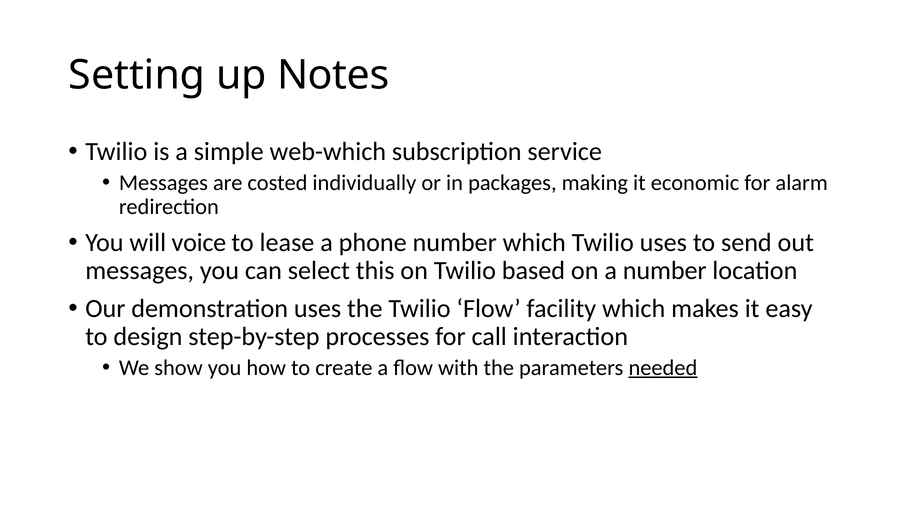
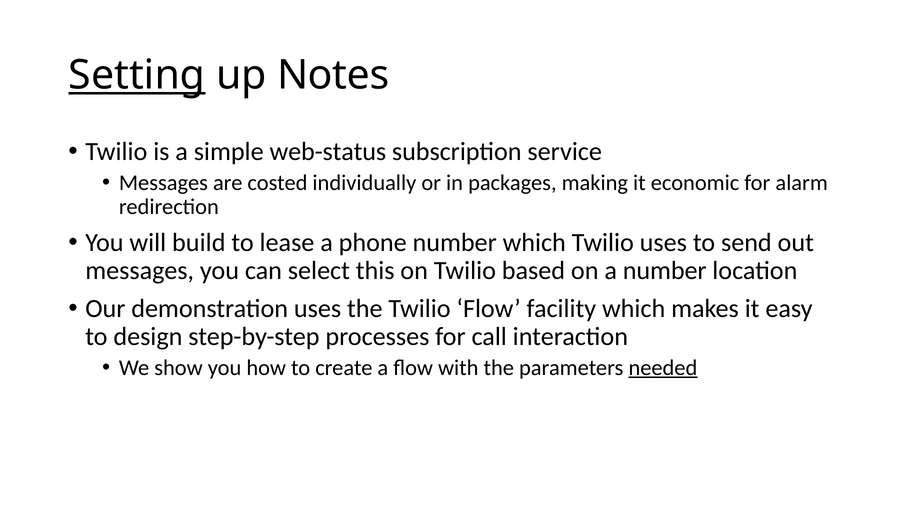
Setting underline: none -> present (137, 75)
web-which: web-which -> web-status (328, 152)
voice: voice -> build (199, 243)
